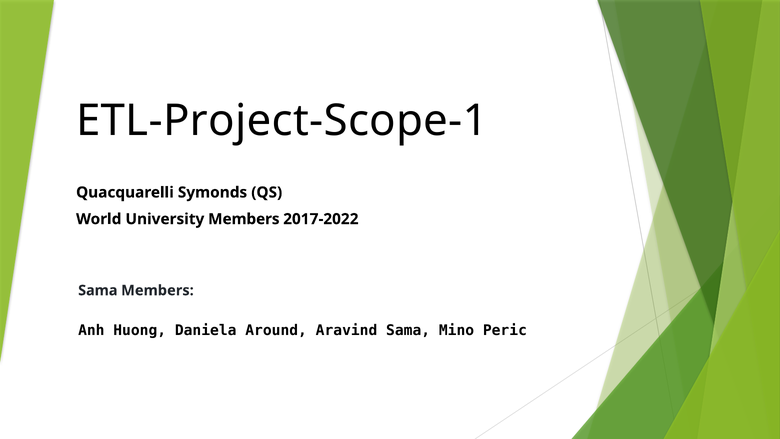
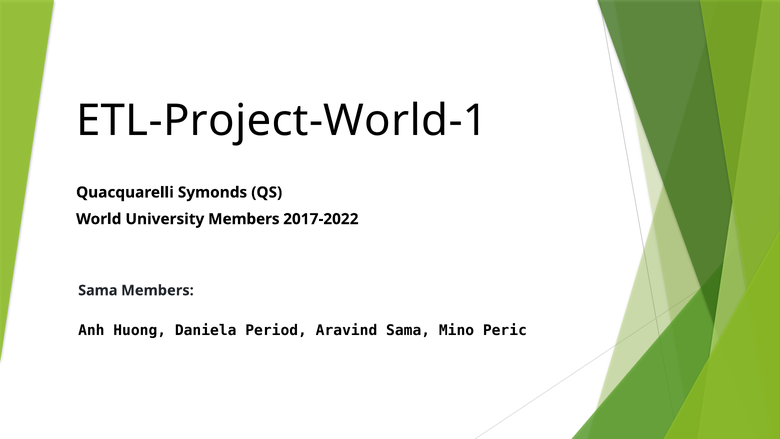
ETL-Project-Scope-1: ETL-Project-Scope-1 -> ETL-Project-World-1 (282, 121)
Around: Around -> Period (276, 330)
